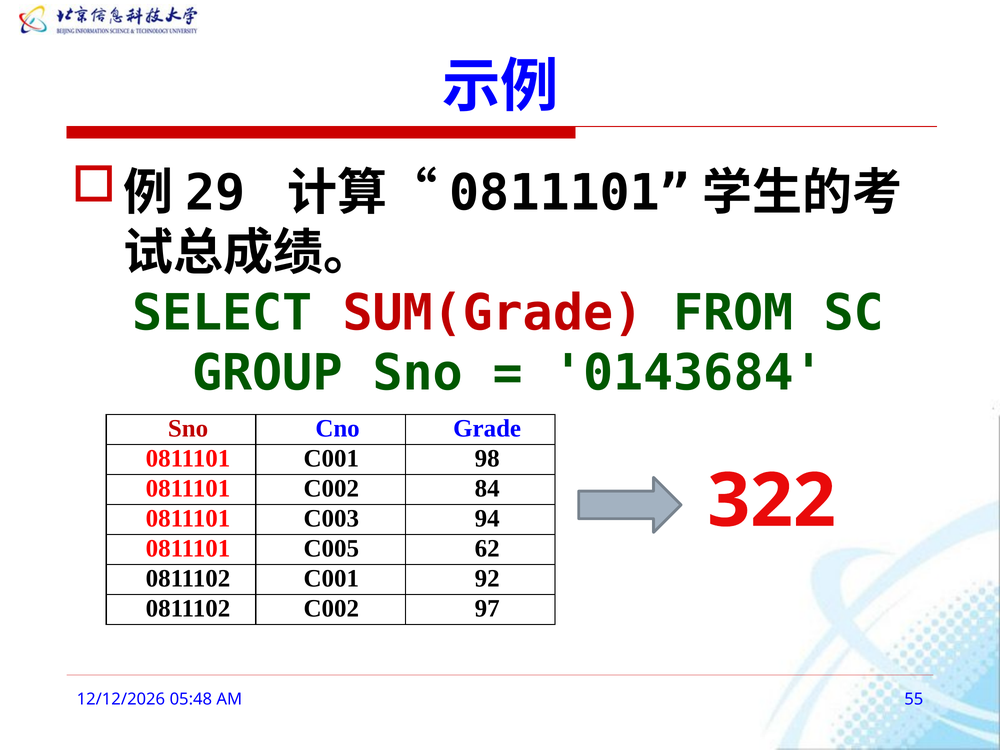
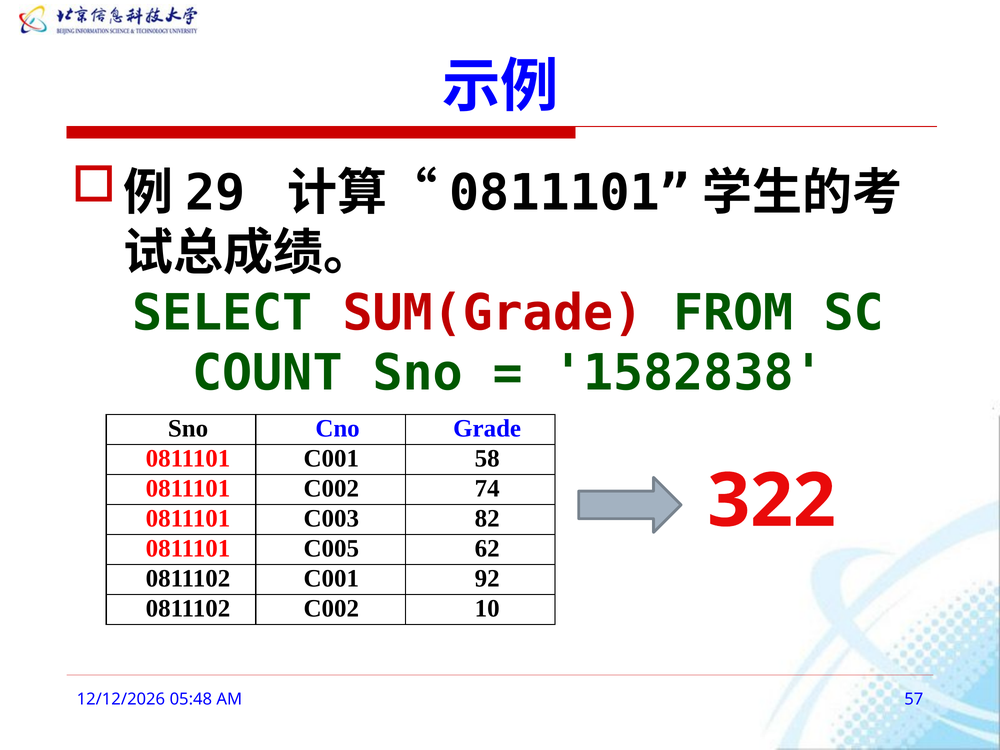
GROUP: GROUP -> COUNT (267, 373)
0143684: 0143684 -> 1582838 (688, 373)
Sno colour: red -> black (188, 428)
98: 98 -> 58 (487, 458)
84: 84 -> 74 (487, 489)
94: 94 -> 82 (487, 519)
97: 97 -> 10 (487, 609)
55: 55 -> 57 (914, 699)
